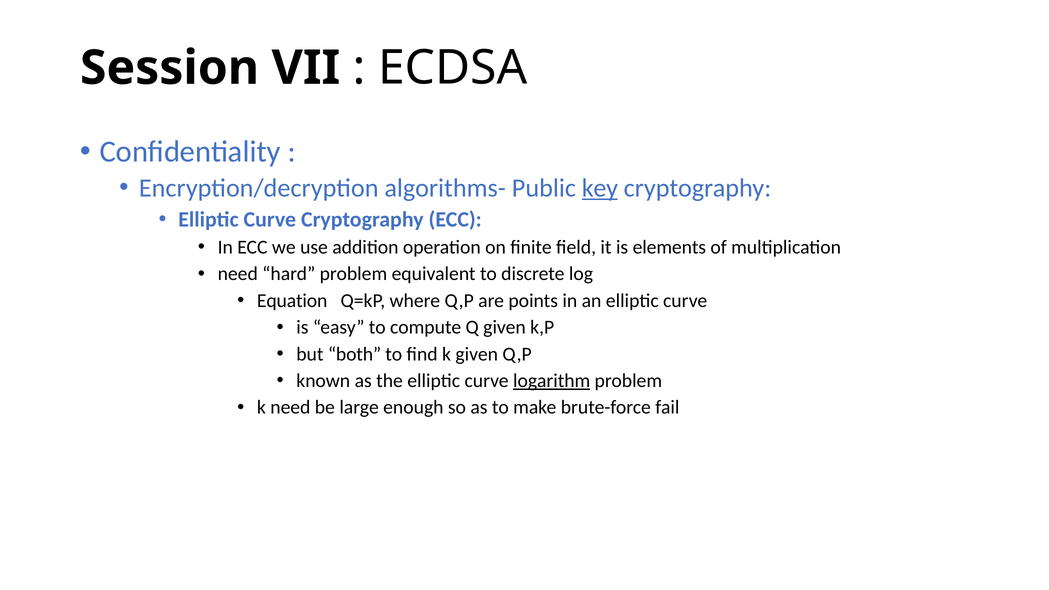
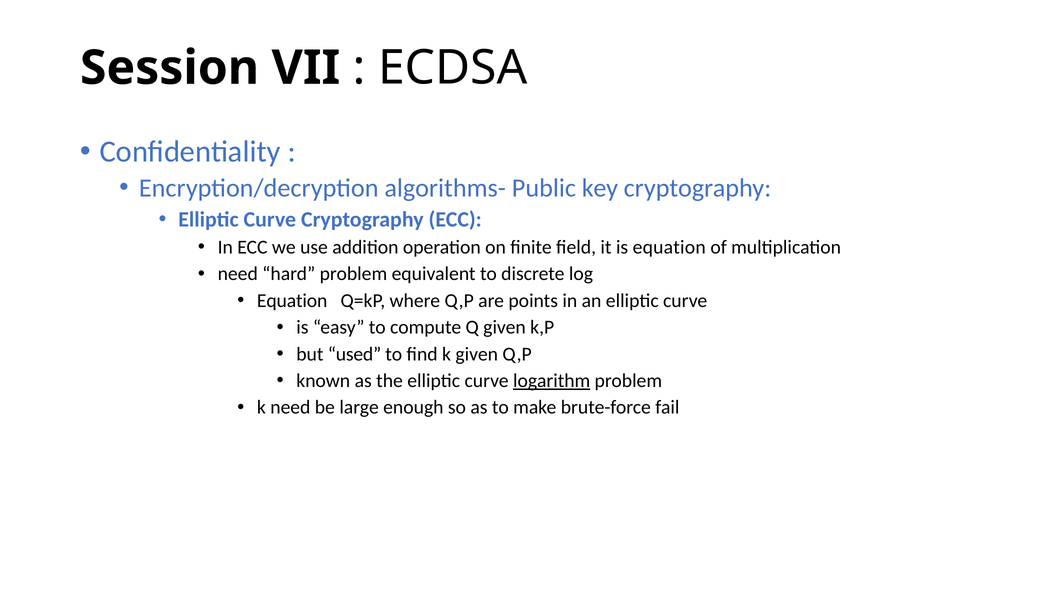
key underline: present -> none (600, 188)
is elements: elements -> equation (669, 247)
both: both -> used (355, 354)
